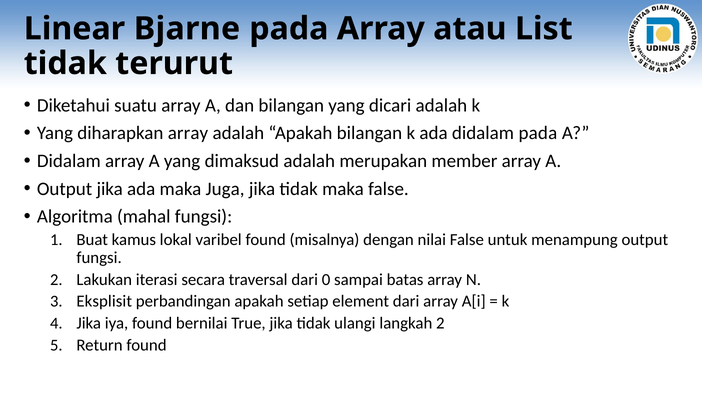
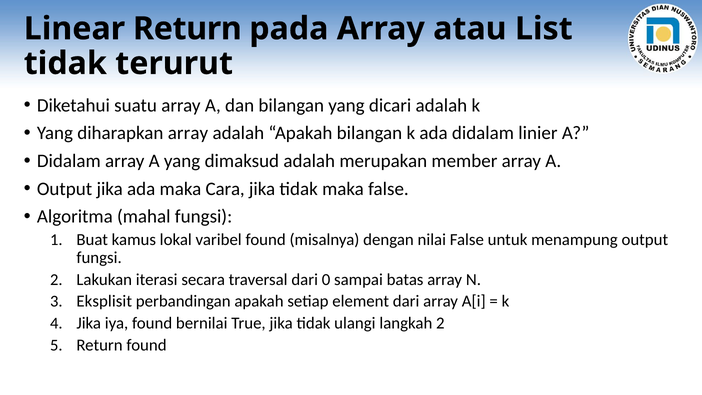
Linear Bjarne: Bjarne -> Return (187, 29)
didalam pada: pada -> linier (538, 133)
Juga: Juga -> Cara (225, 189)
